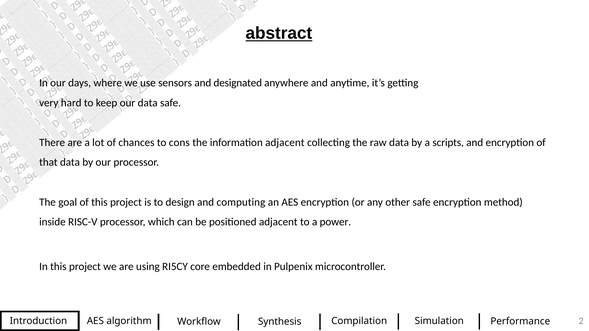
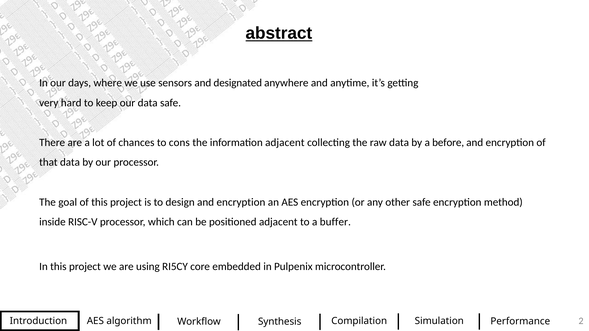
scripts: scripts -> before (448, 143)
design and computing: computing -> encryption (241, 202)
power: power -> buffer (335, 222)
